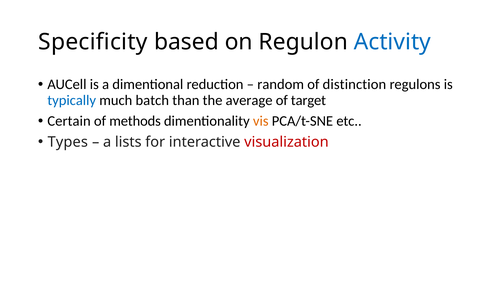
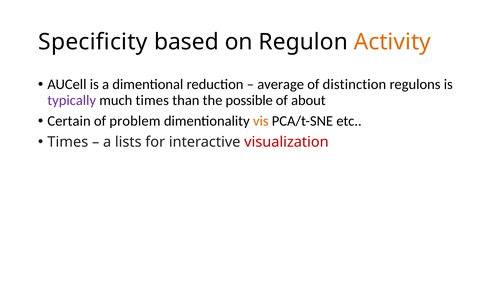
Activity colour: blue -> orange (392, 42)
random: random -> average (281, 84)
typically colour: blue -> purple (72, 100)
much batch: batch -> times (152, 100)
average: average -> possible (249, 100)
target: target -> about (308, 100)
methods: methods -> problem (135, 121)
Types: Types -> Times (68, 142)
